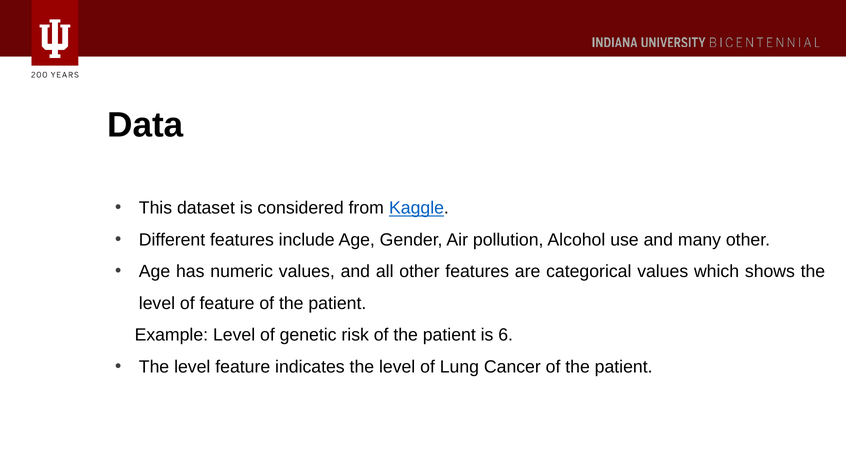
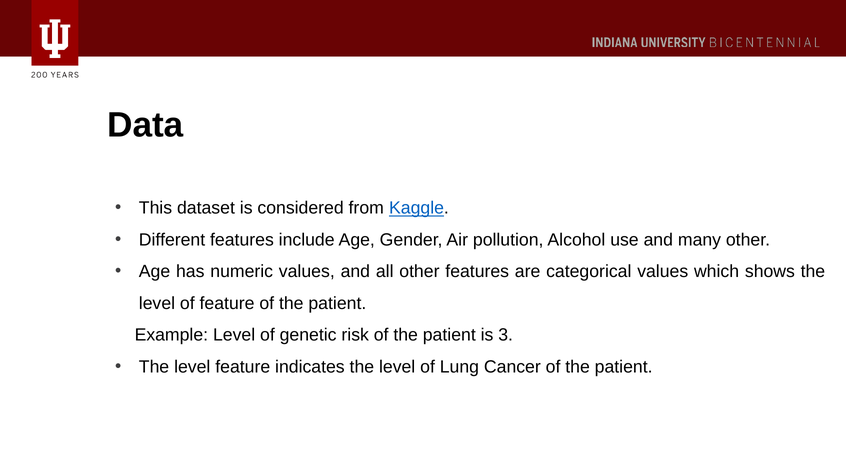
6: 6 -> 3 (506, 335)
